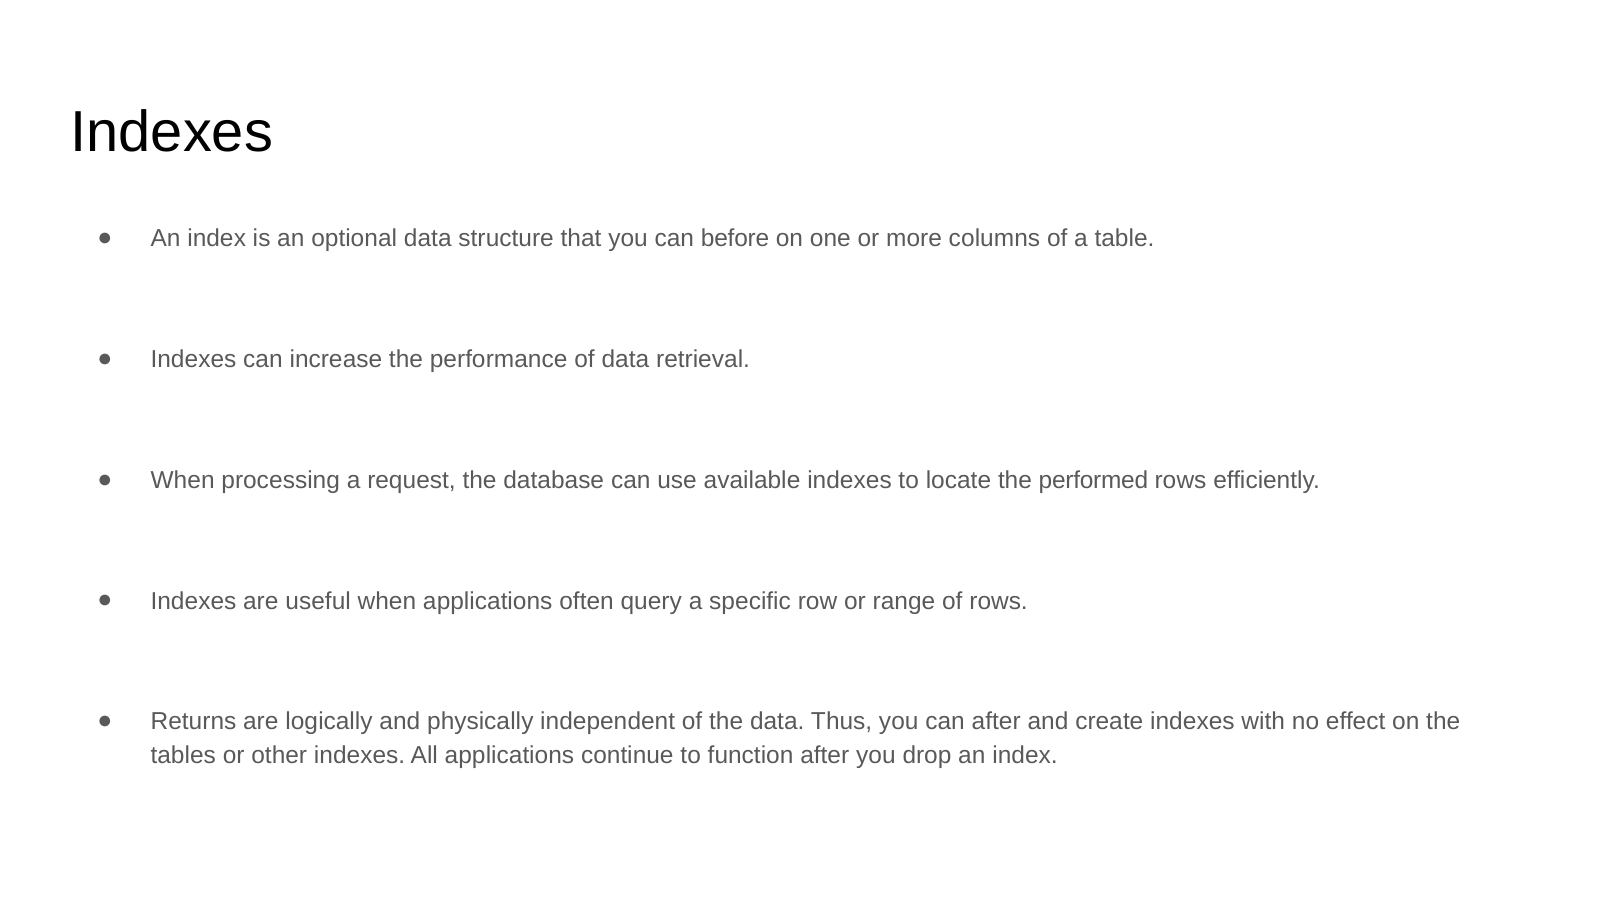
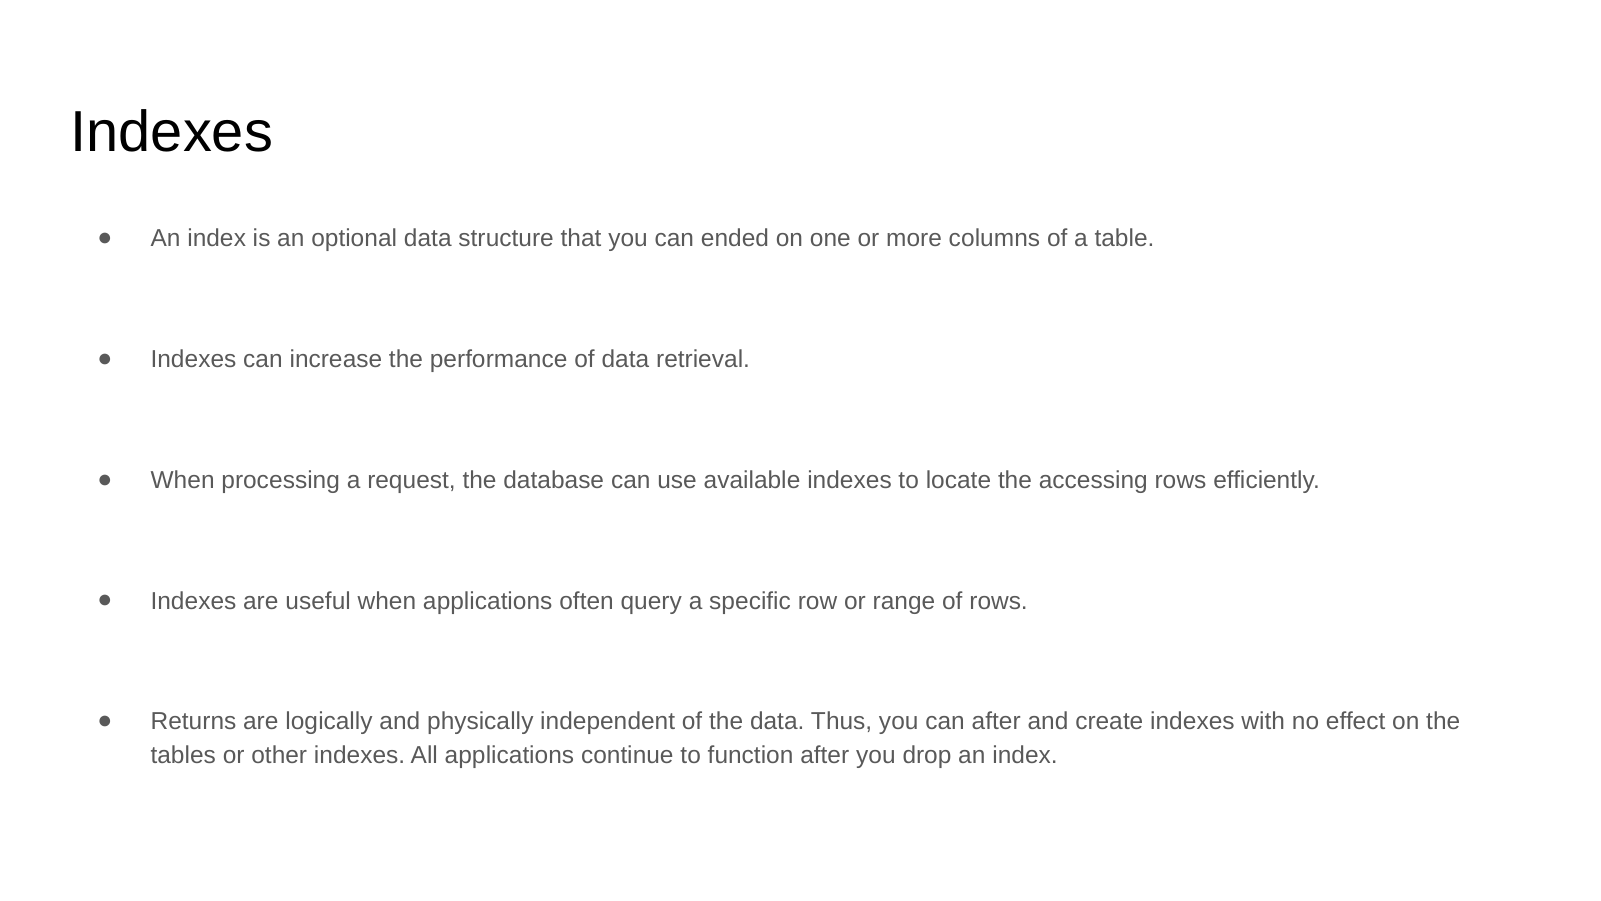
before: before -> ended (735, 239)
performed: performed -> accessing (1093, 480)
